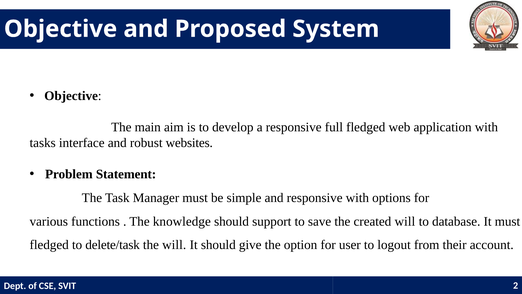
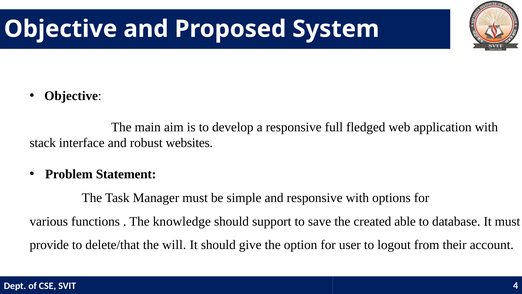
tasks: tasks -> stack (43, 143)
created will: will -> able (405, 221)
fledged: fledged -> provide (49, 245)
delete/task: delete/task -> delete/that (113, 245)
2: 2 -> 4 (516, 285)
